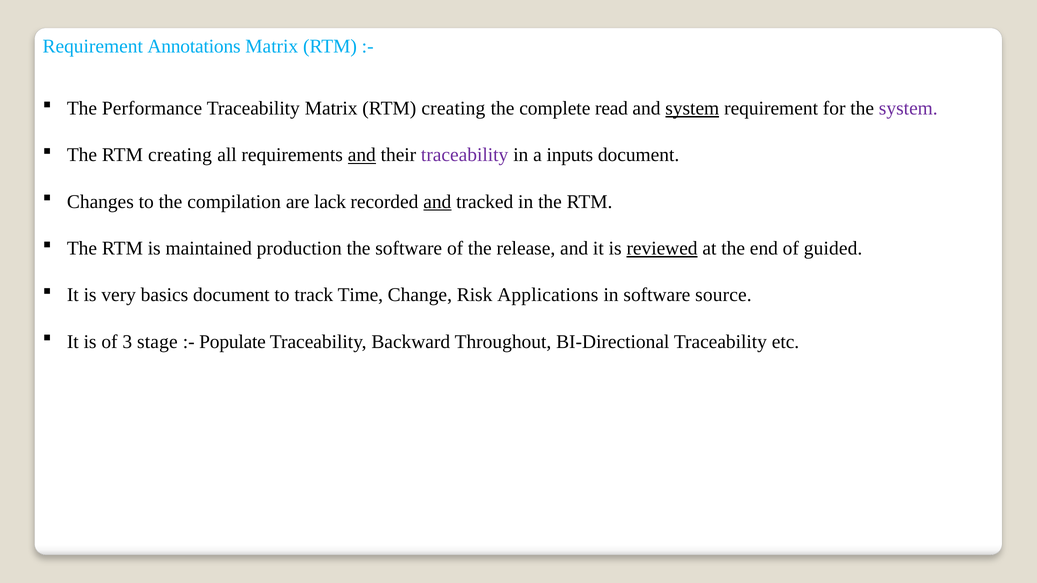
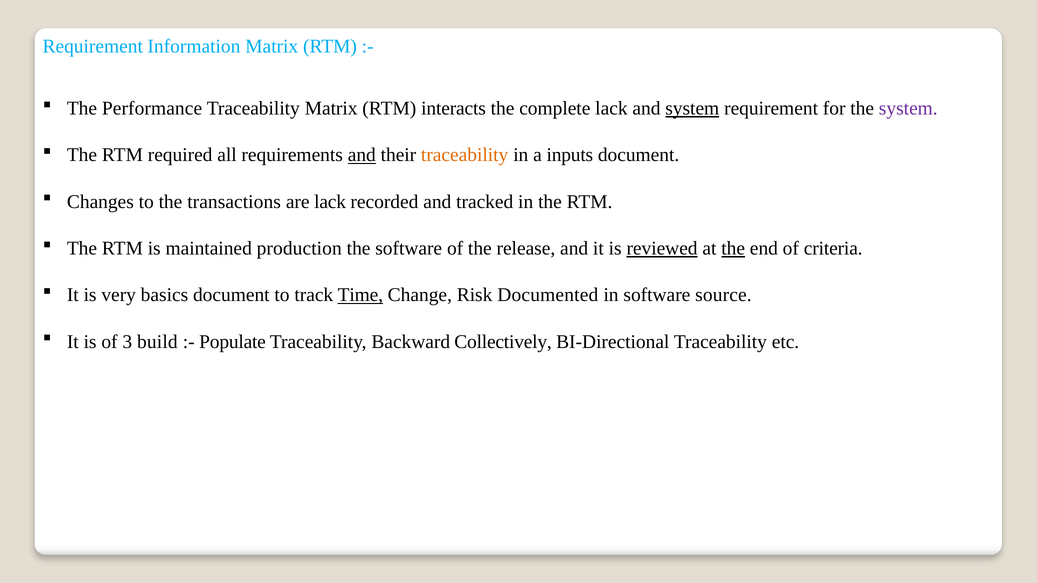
Annotations: Annotations -> Information (194, 46)
Matrix RTM creating: creating -> interacts (454, 108)
complete read: read -> lack (611, 108)
The RTM creating: creating -> required (180, 155)
traceability colour: purple -> orange (465, 155)
compilation: compilation -> transactions (234, 202)
and underline: present -> none (437, 202)
the underline: none -> present (733, 248)
guided: guided -> criteria (833, 248)
Time underline: none -> present (360, 295)
Applications: Applications -> Documented (548, 295)
stage: stage -> build (157, 342)
Throughout: Throughout -> Collectively (503, 342)
